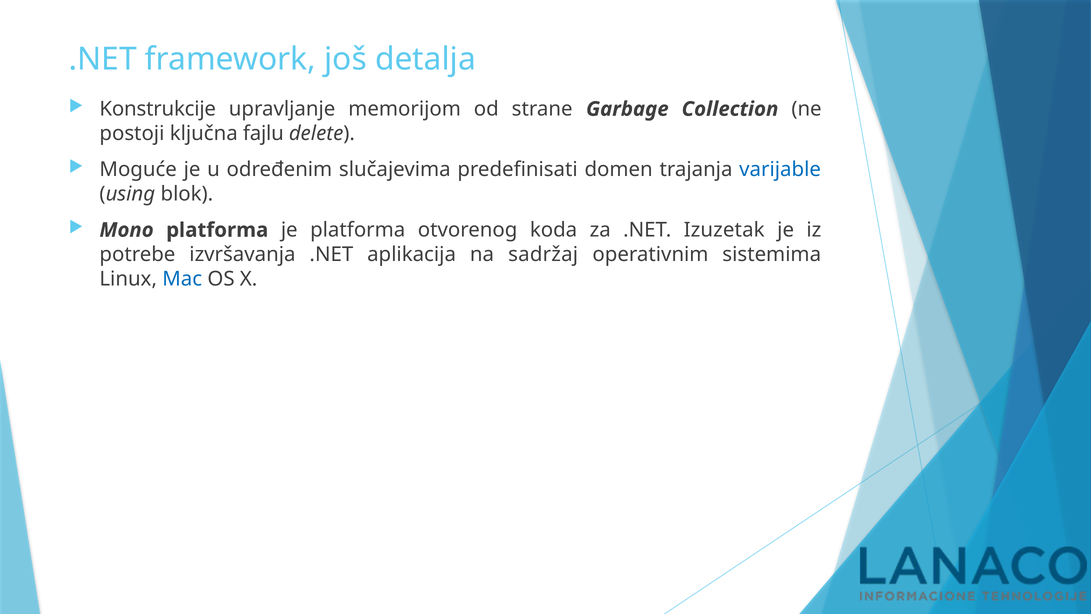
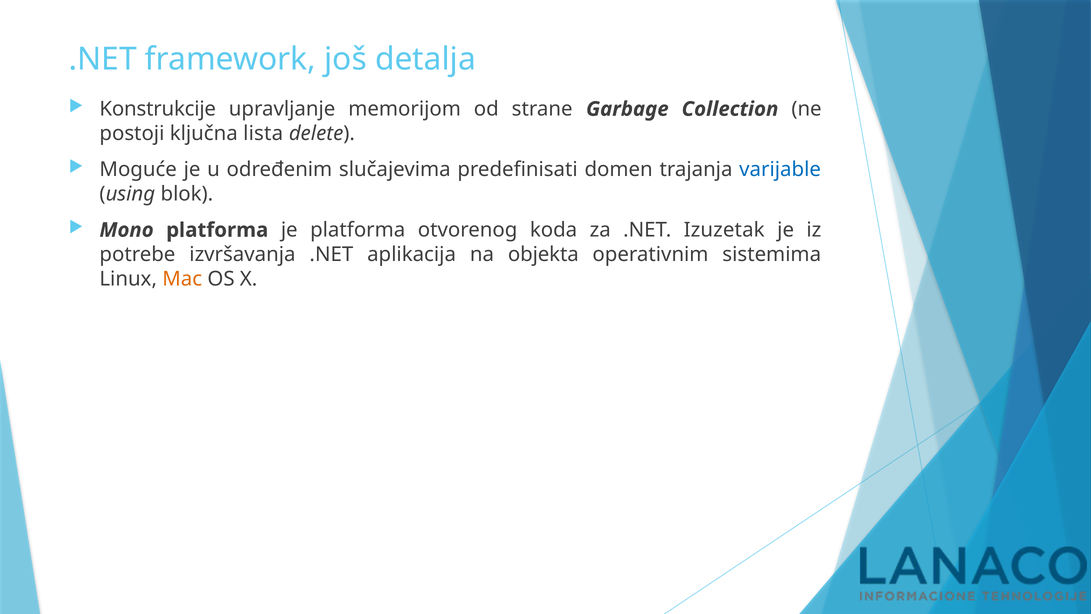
fajlu: fajlu -> lista (263, 134)
sadržaj: sadržaj -> objekta (543, 255)
Mac colour: blue -> orange (182, 279)
